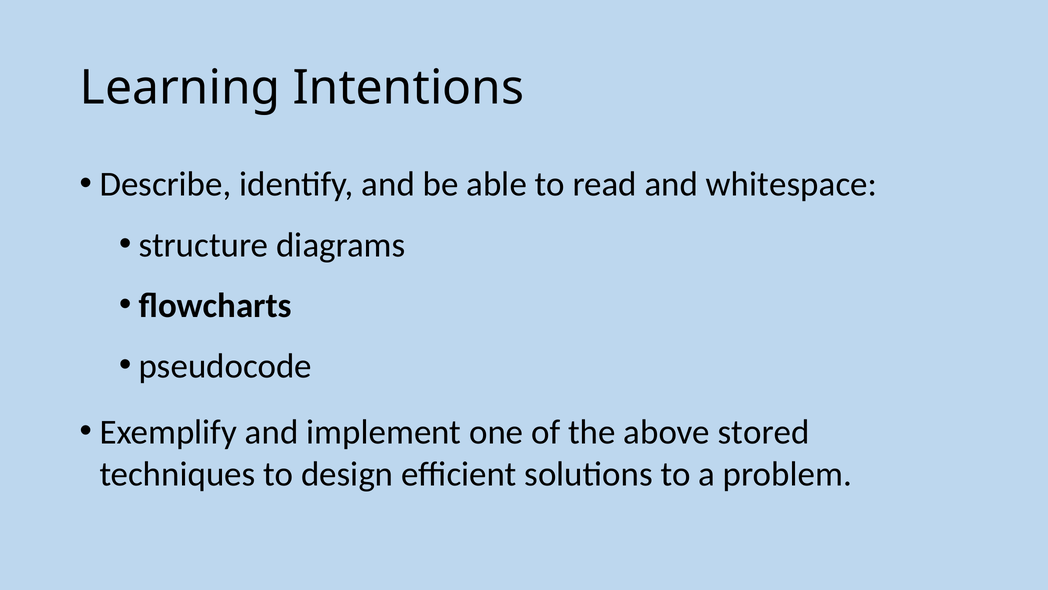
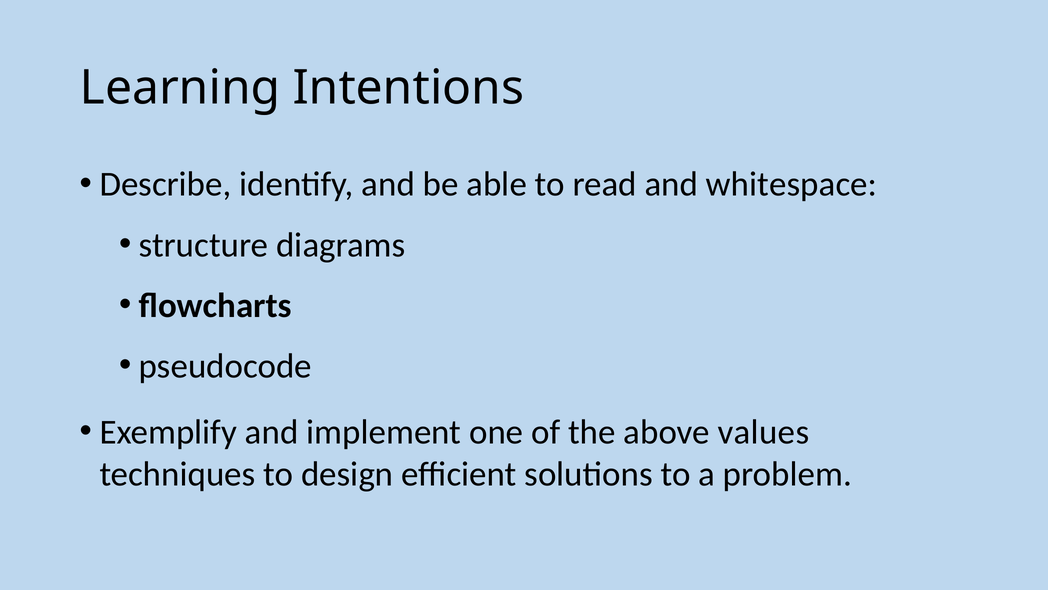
stored: stored -> values (763, 432)
